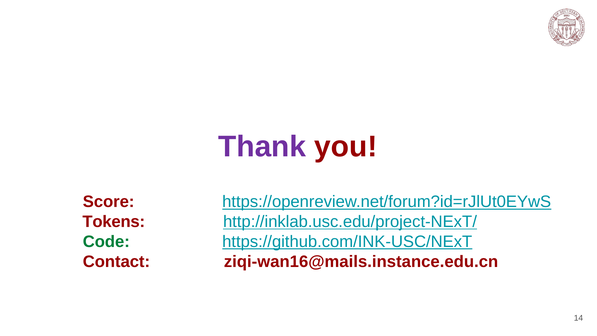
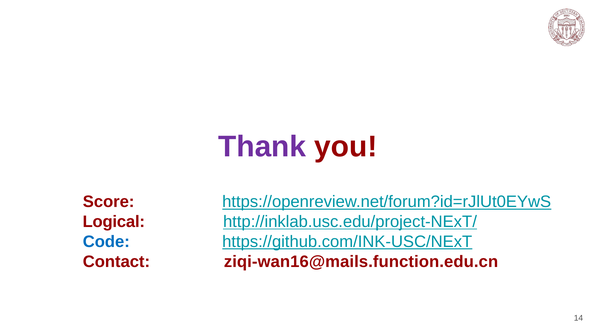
Tokens: Tokens -> Logical (114, 222)
Code colour: green -> blue (106, 242)
ziqi-wan16@mails.instance.edu.cn: ziqi-wan16@mails.instance.edu.cn -> ziqi-wan16@mails.function.edu.cn (361, 261)
